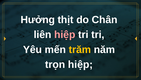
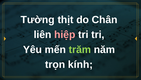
Hưởng: Hưởng -> Tường (38, 20)
trăm colour: yellow -> light green (80, 49)
trọn hiệp: hiệp -> kính (80, 64)
